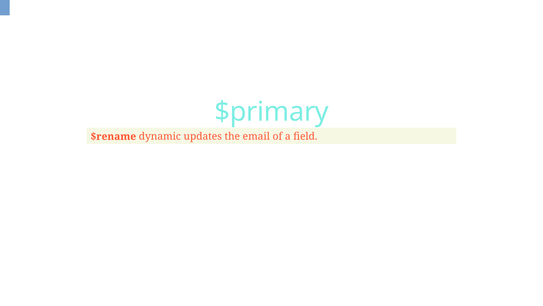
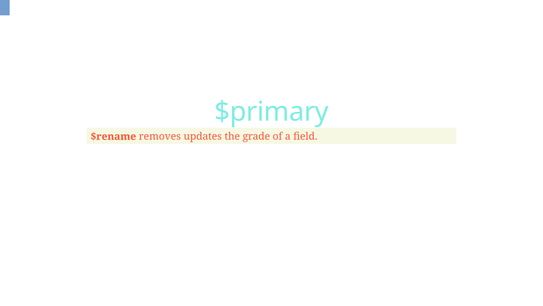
dynamic: dynamic -> removes (160, 136)
email: email -> grade (256, 136)
